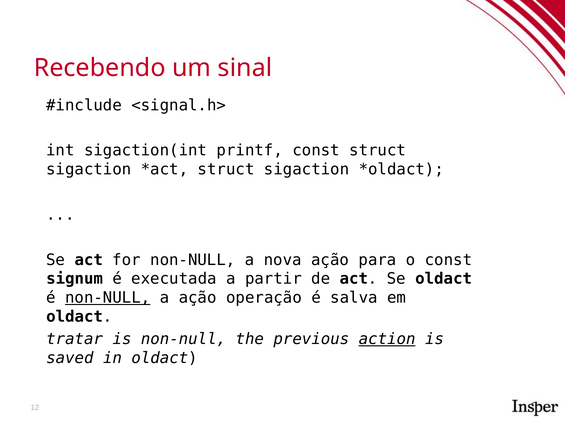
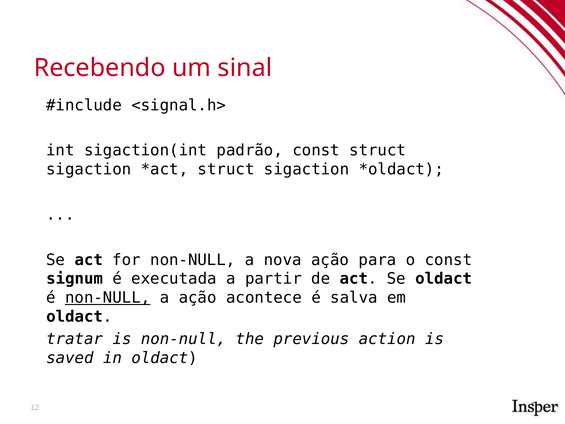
printf: printf -> padrão (250, 150)
operação: operação -> acontece (264, 297)
action underline: present -> none (387, 339)
